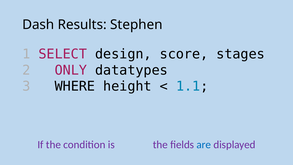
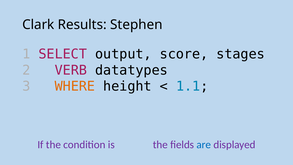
Dash: Dash -> Clark (38, 25)
design: design -> output (123, 54)
ONLY: ONLY -> VERB (71, 70)
WHERE colour: black -> orange (75, 86)
